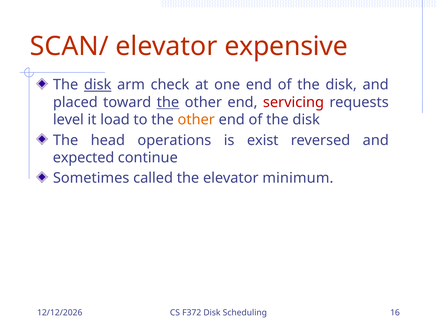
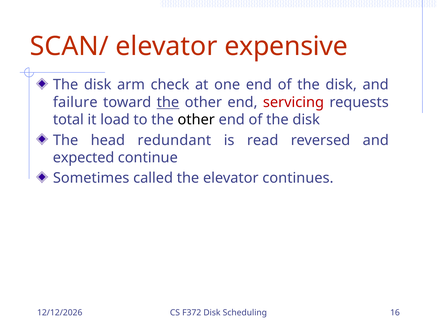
disk underline: present -> none (98, 85)
placed: placed -> failure (75, 102)
level: level -> total (68, 120)
other colour: orange -> black (196, 120)
operations: operations -> redundant (174, 140)
exist: exist -> read (263, 140)
minimum: minimum -> continues (298, 178)
